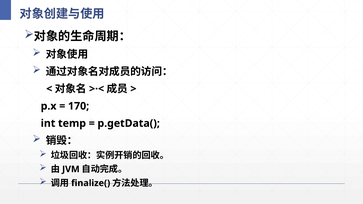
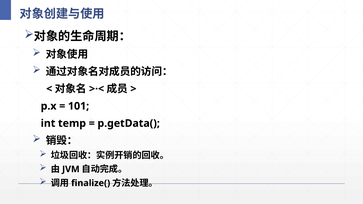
170: 170 -> 101 (79, 106)
